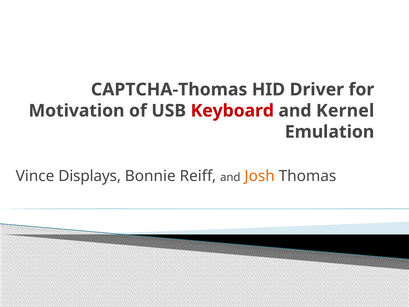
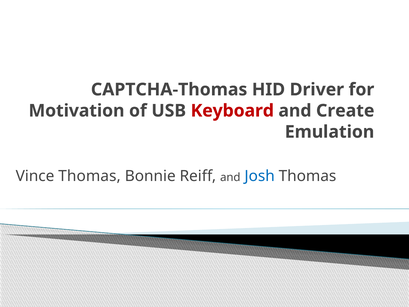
Kernel: Kernel -> Create (345, 111)
Vince Displays: Displays -> Thomas (89, 176)
Josh colour: orange -> blue (260, 176)
